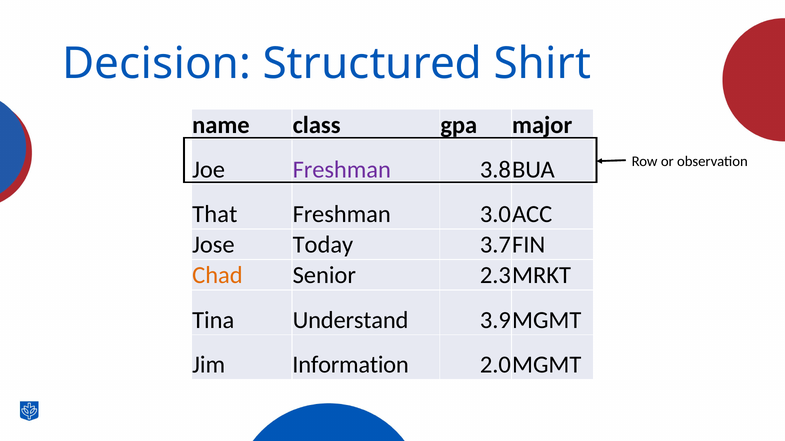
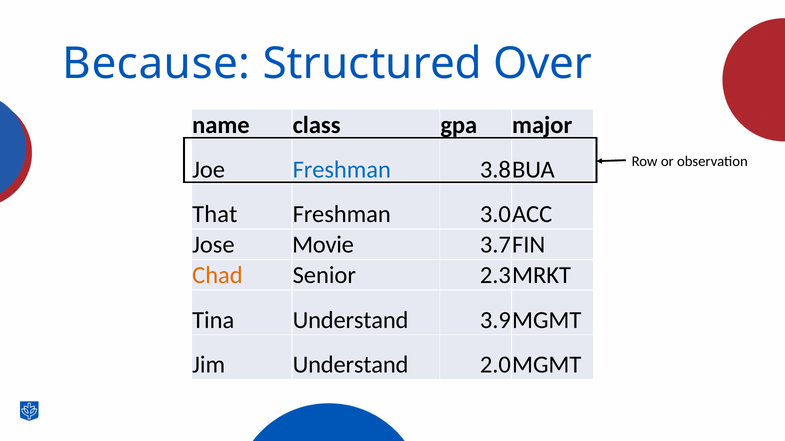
Decision: Decision -> Because (156, 64)
Shirt: Shirt -> Over (543, 64)
Freshman colour: purple -> blue (342, 170)
Today: Today -> Movie (323, 245)
Jim Information: Information -> Understand (351, 365)
